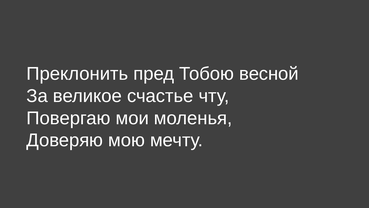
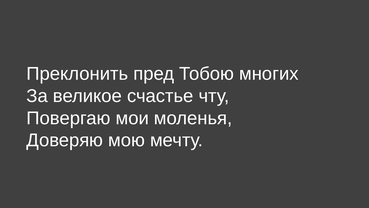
весной: весной -> многих (269, 74)
